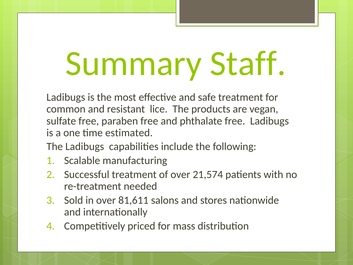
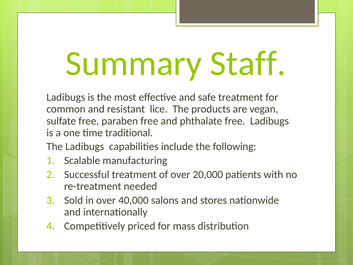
estimated: estimated -> traditional (129, 133)
21,574: 21,574 -> 20,000 (208, 174)
81,611: 81,611 -> 40,000 (133, 200)
